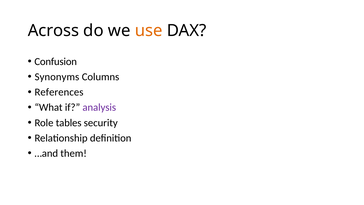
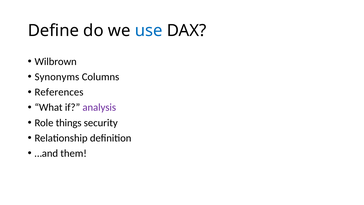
Across: Across -> Define (53, 31)
use colour: orange -> blue (149, 31)
Confusion: Confusion -> Wilbrown (56, 62)
tables: tables -> things (69, 123)
